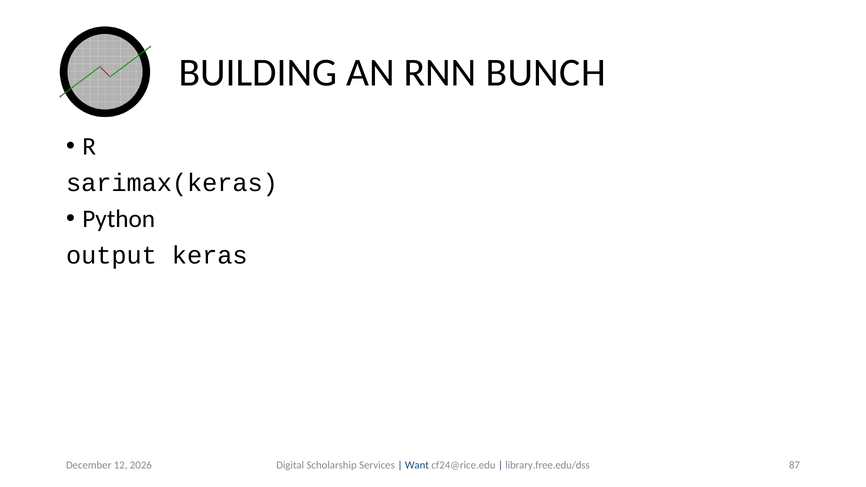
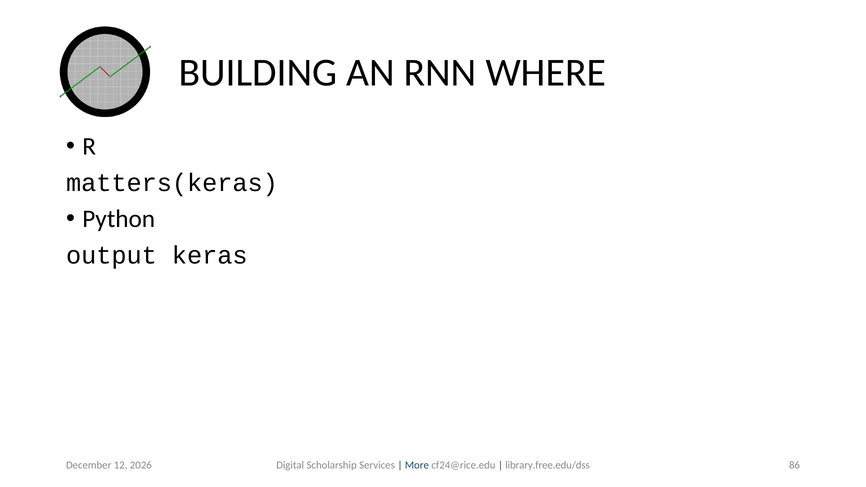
BUNCH: BUNCH -> WHERE (546, 73)
sarimax(keras: sarimax(keras -> matters(keras (172, 183)
87: 87 -> 86 (794, 465)
Want: Want -> More (417, 465)
